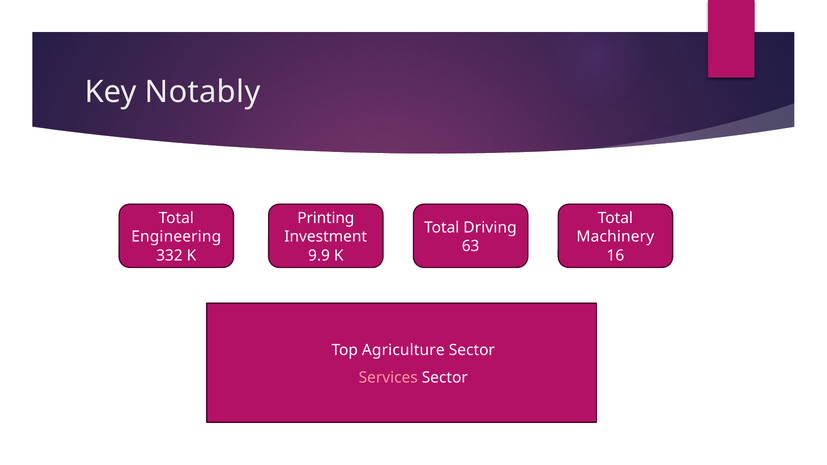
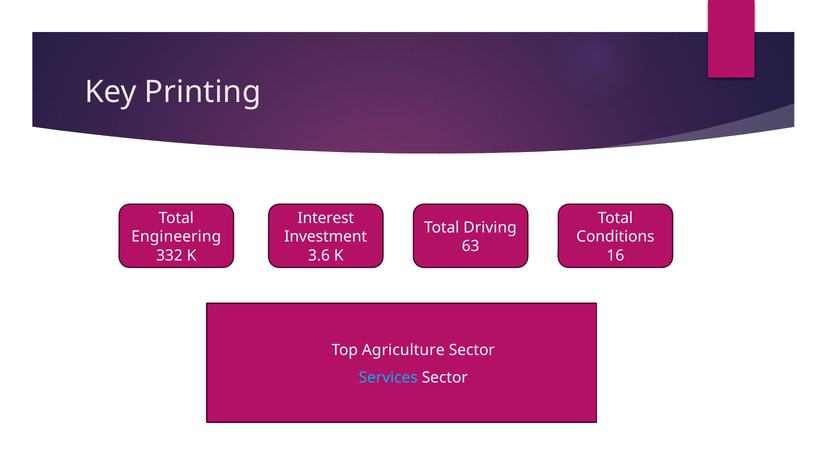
Notably: Notably -> Printing (203, 92)
Printing: Printing -> Interest (326, 218)
Machinery: Machinery -> Conditions (615, 237)
9.9: 9.9 -> 3.6 (319, 256)
Services colour: pink -> light blue (388, 378)
